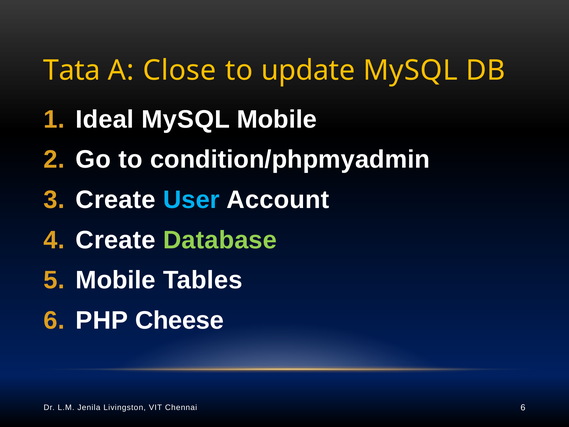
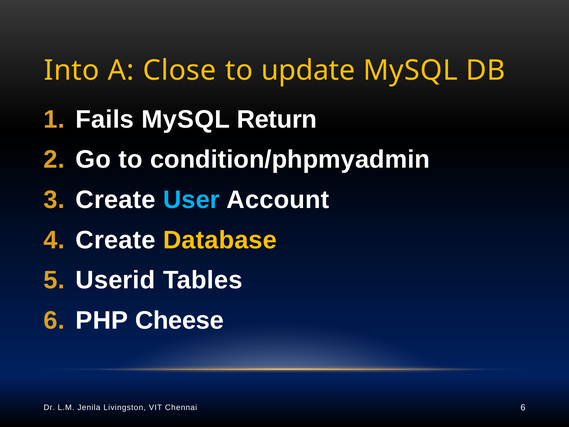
Tata: Tata -> Into (72, 70)
Ideal: Ideal -> Fails (105, 119)
MySQL Mobile: Mobile -> Return (277, 119)
Database colour: light green -> yellow (220, 240)
Mobile: Mobile -> Userid (115, 280)
